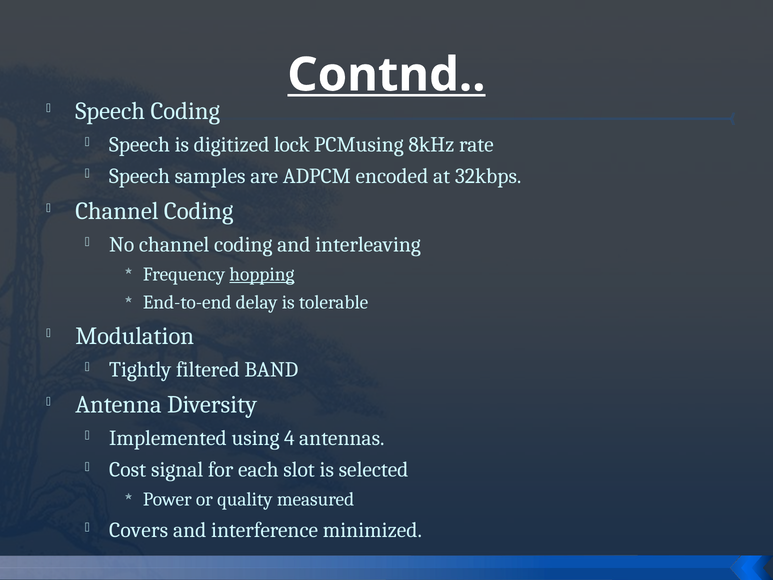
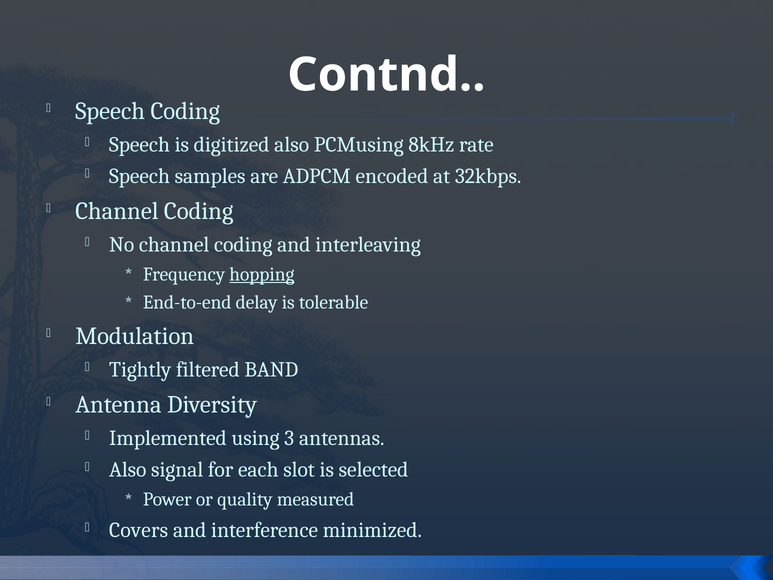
Contnd underline: present -> none (386, 75)
digitized lock: lock -> also (292, 144)
4: 4 -> 3 (289, 438)
Cost: Cost -> Also (128, 470)
